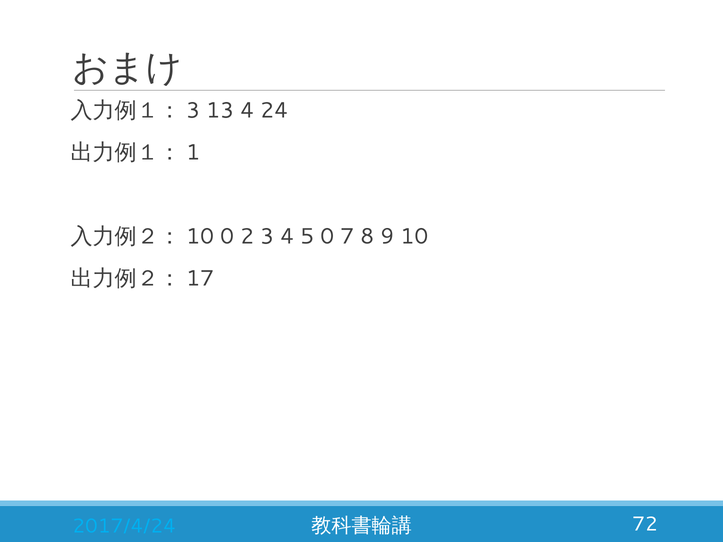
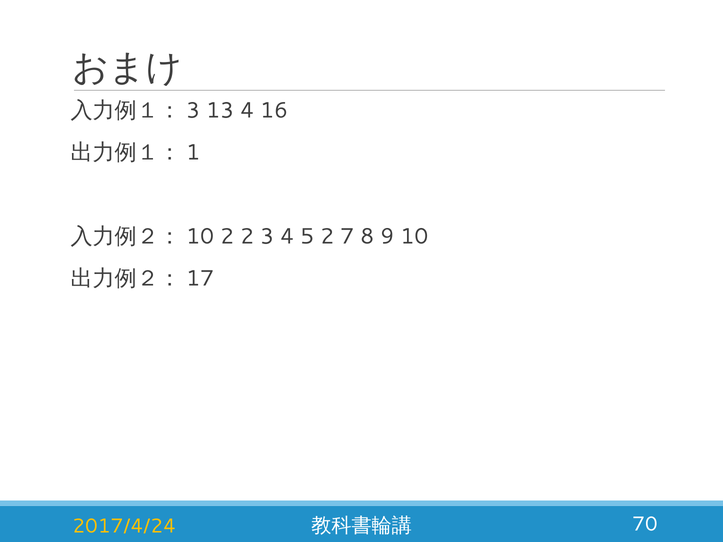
24: 24 -> 16 (274, 111)
0: 0 -> 2 (227, 237)
5 0: 0 -> 2 (327, 237)
72: 72 -> 70 (645, 524)
2017/4/24 colour: light blue -> yellow (124, 527)
